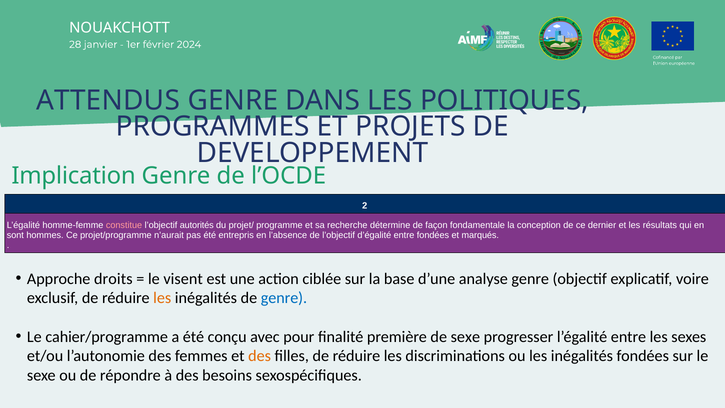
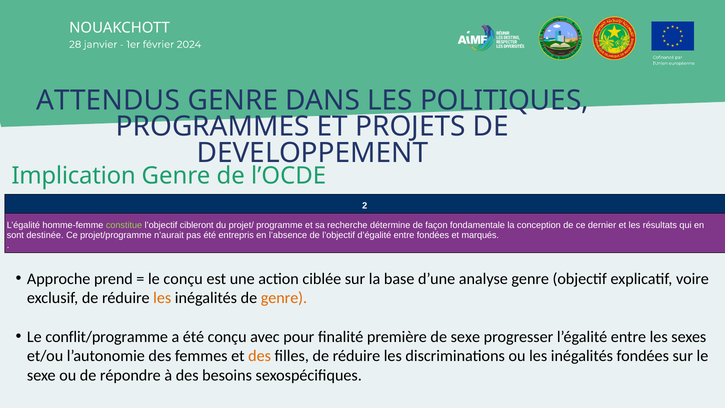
constitue colour: pink -> light green (124, 225)
autorités: autorités -> cibleront (197, 225)
hommes: hommes -> destinée (45, 235)
droits: droits -> prend (113, 279)
le visent: visent -> conçu (183, 279)
genre colour: blue -> orange (284, 298)
cahier/programme: cahier/programme -> conflit/programme (107, 337)
